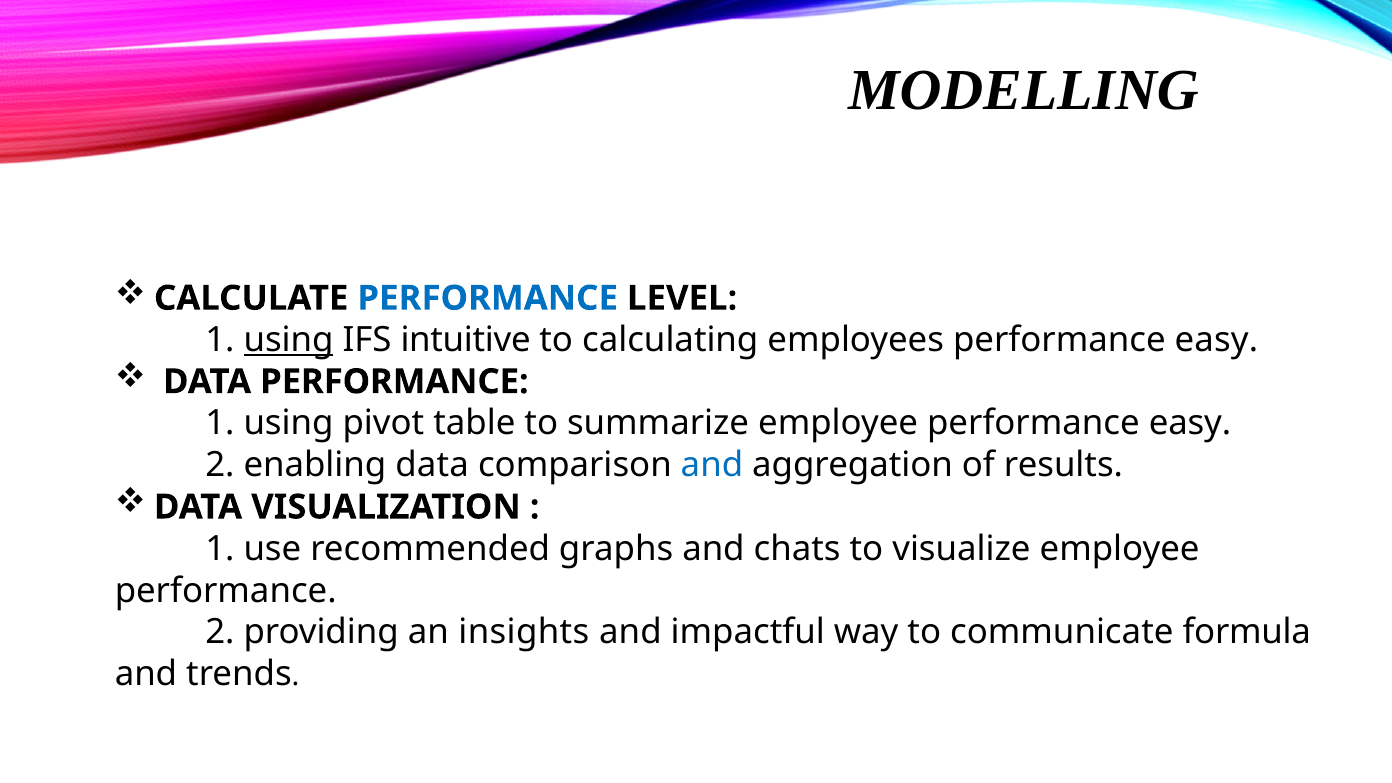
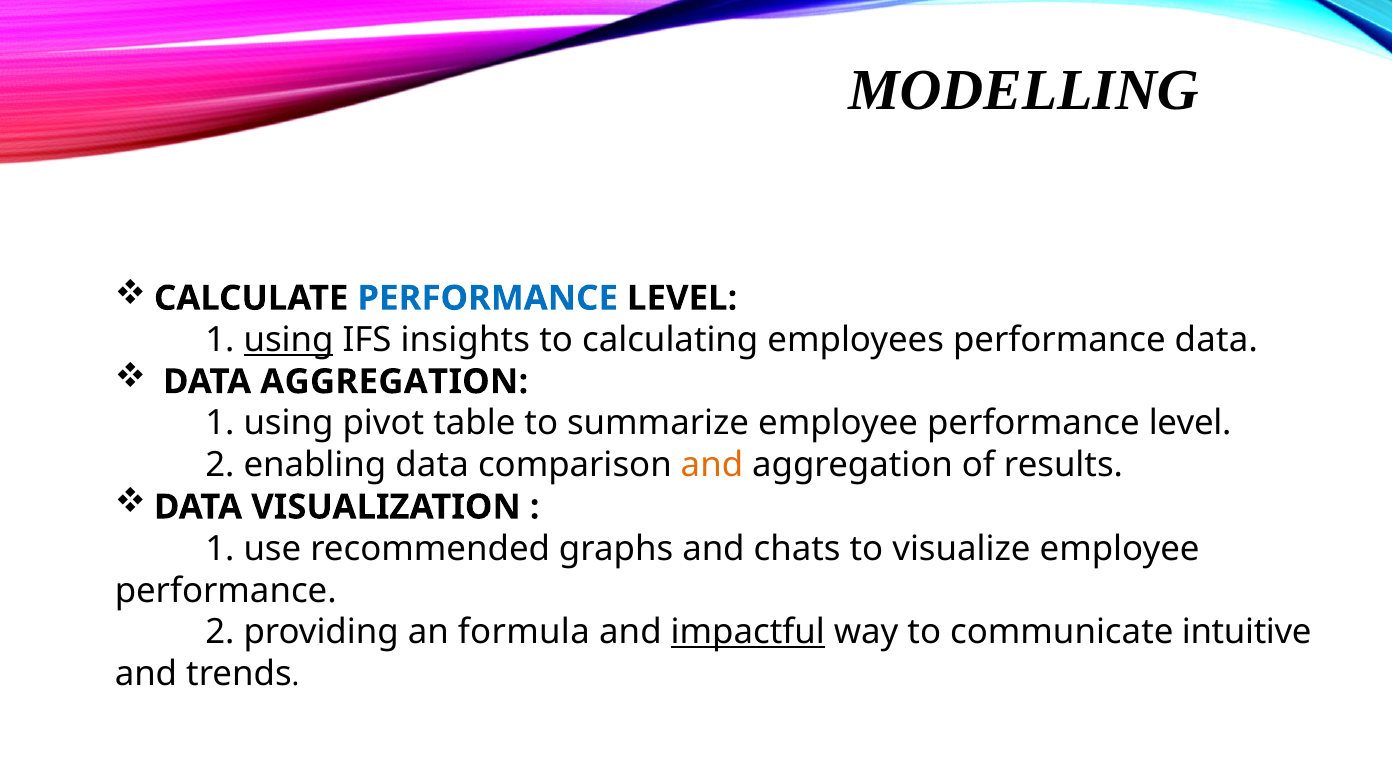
intuitive: intuitive -> insights (465, 340)
employees performance easy: easy -> data (1216, 340)
DATA PERFORMANCE: PERFORMANCE -> AGGREGATION (394, 382)
employee performance easy: easy -> level (1190, 423)
and colour: blue -> orange (712, 465)
insights: insights -> formula (524, 632)
impactful underline: none -> present (748, 632)
formula: formula -> intuitive (1247, 632)
